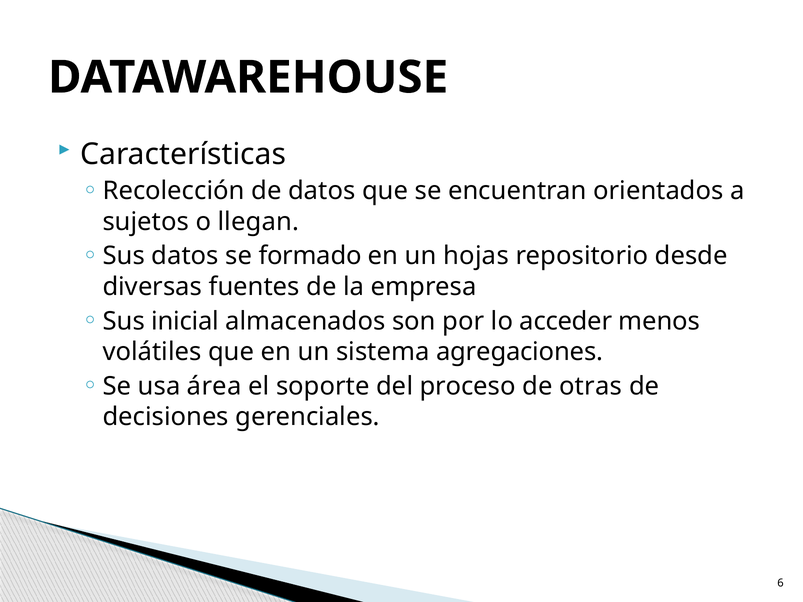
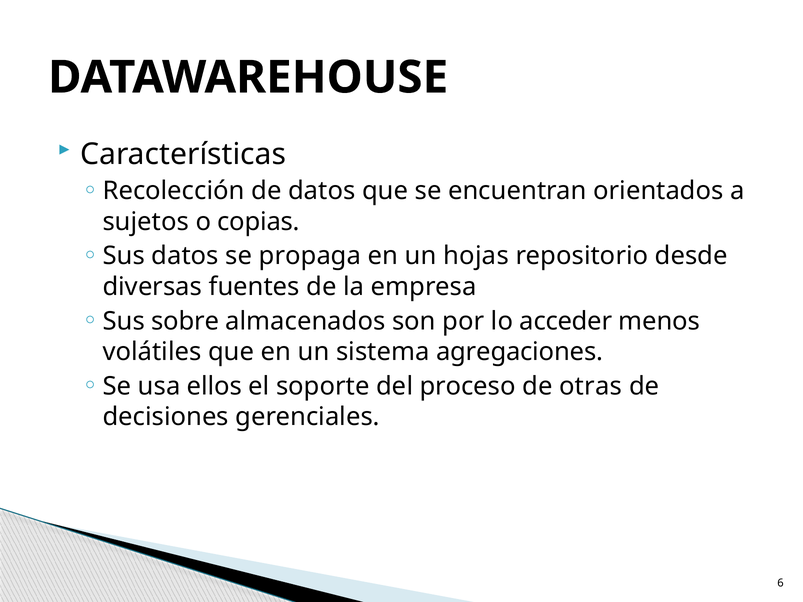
llegan: llegan -> copias (258, 222)
formado: formado -> propaga (310, 256)
inicial: inicial -> sobre (185, 321)
área: área -> ellos (214, 386)
